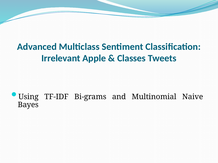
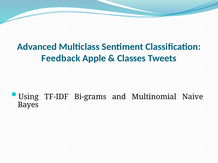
Irrelevant: Irrelevant -> Feedback (61, 58)
